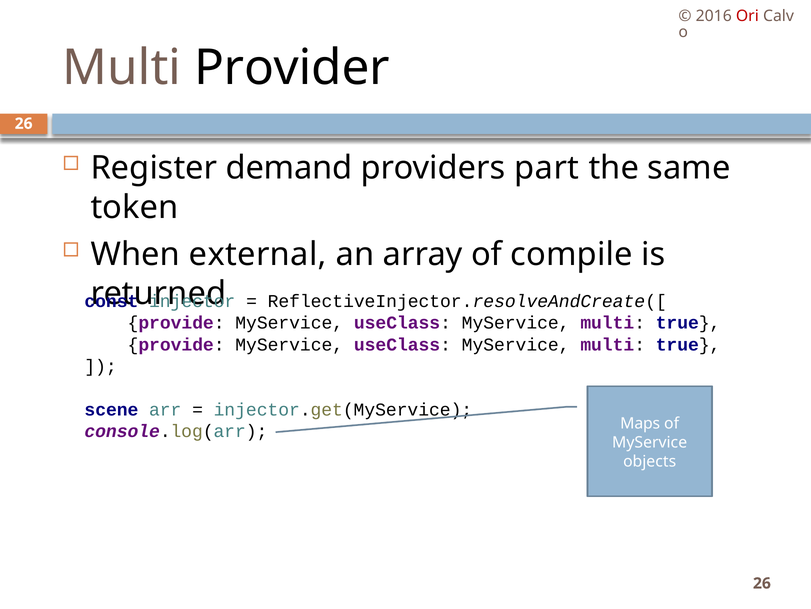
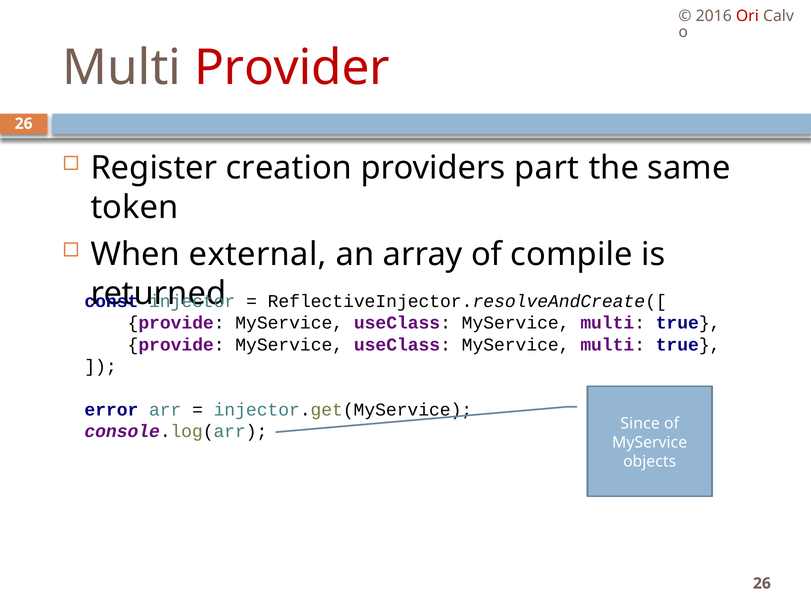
Provider colour: black -> red (292, 68)
demand: demand -> creation (289, 168)
scene: scene -> error (111, 409)
Maps: Maps -> Since (640, 423)
